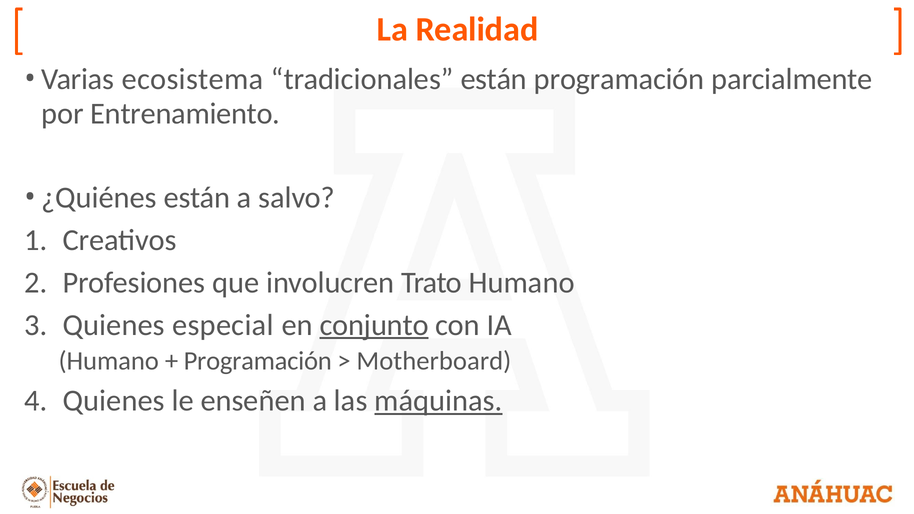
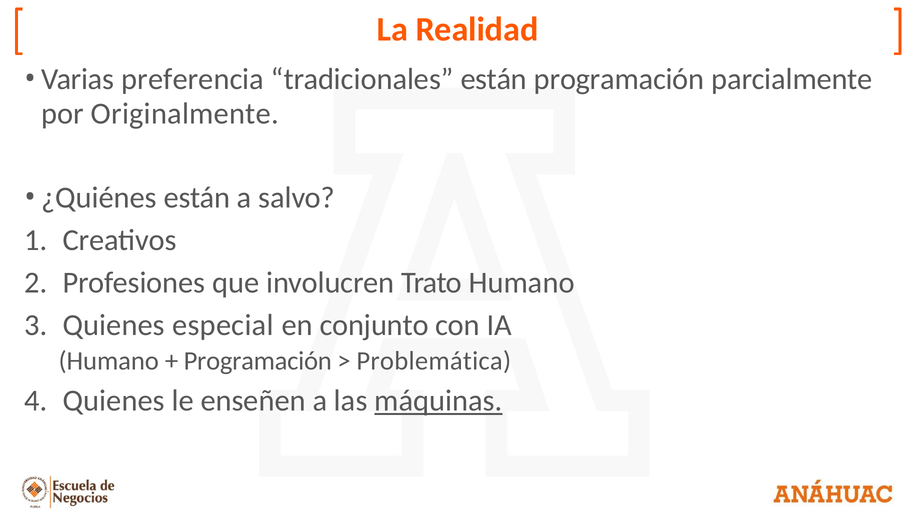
ecosistema: ecosistema -> preferencia (193, 79)
Entrenamiento: Entrenamiento -> Originalmente (185, 114)
conjunto underline: present -> none (374, 325)
Motherboard: Motherboard -> Problemática (434, 361)
